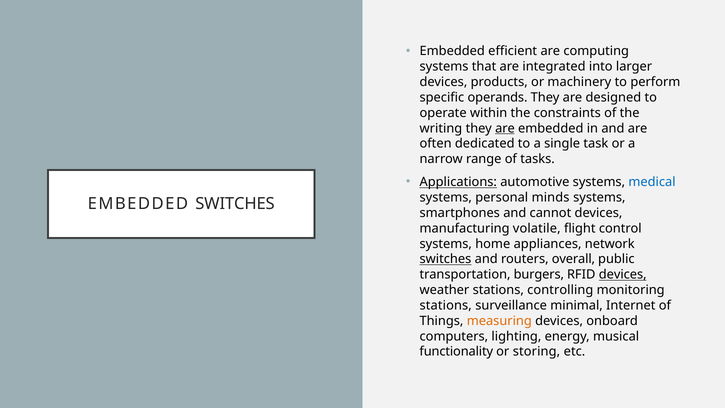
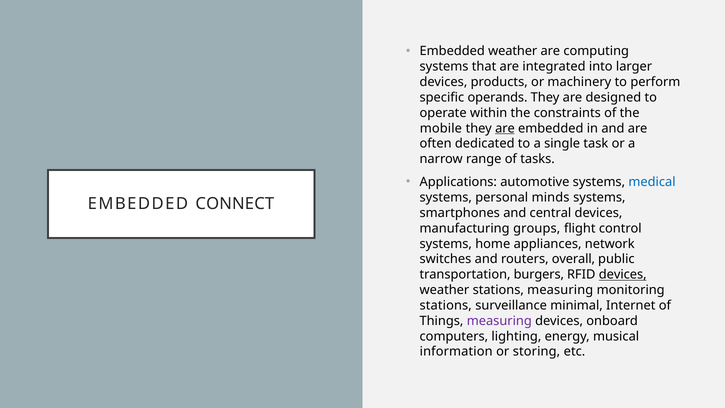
Embedded efficient: efficient -> weather (513, 51)
writing: writing -> mobile (441, 128)
Applications underline: present -> none (458, 182)
EMBEDDED SWITCHES: SWITCHES -> CONNECT (235, 204)
cannot: cannot -> central (550, 213)
volatile: volatile -> groups (537, 228)
switches underline: present -> none (445, 259)
stations controlling: controlling -> measuring (560, 290)
measuring colour: orange -> purple (499, 321)
functionality: functionality -> information (456, 352)
